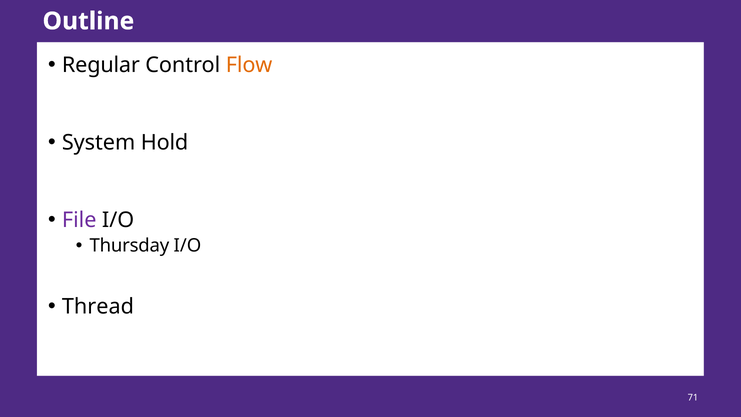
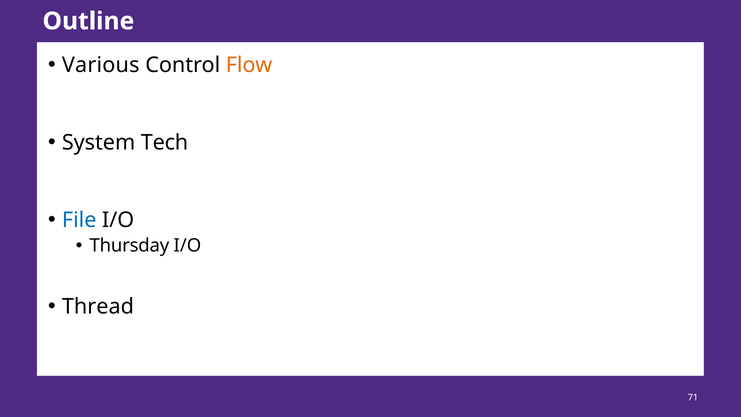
Regular: Regular -> Various (101, 65)
Hold: Hold -> Tech (165, 142)
File colour: purple -> blue (79, 220)
